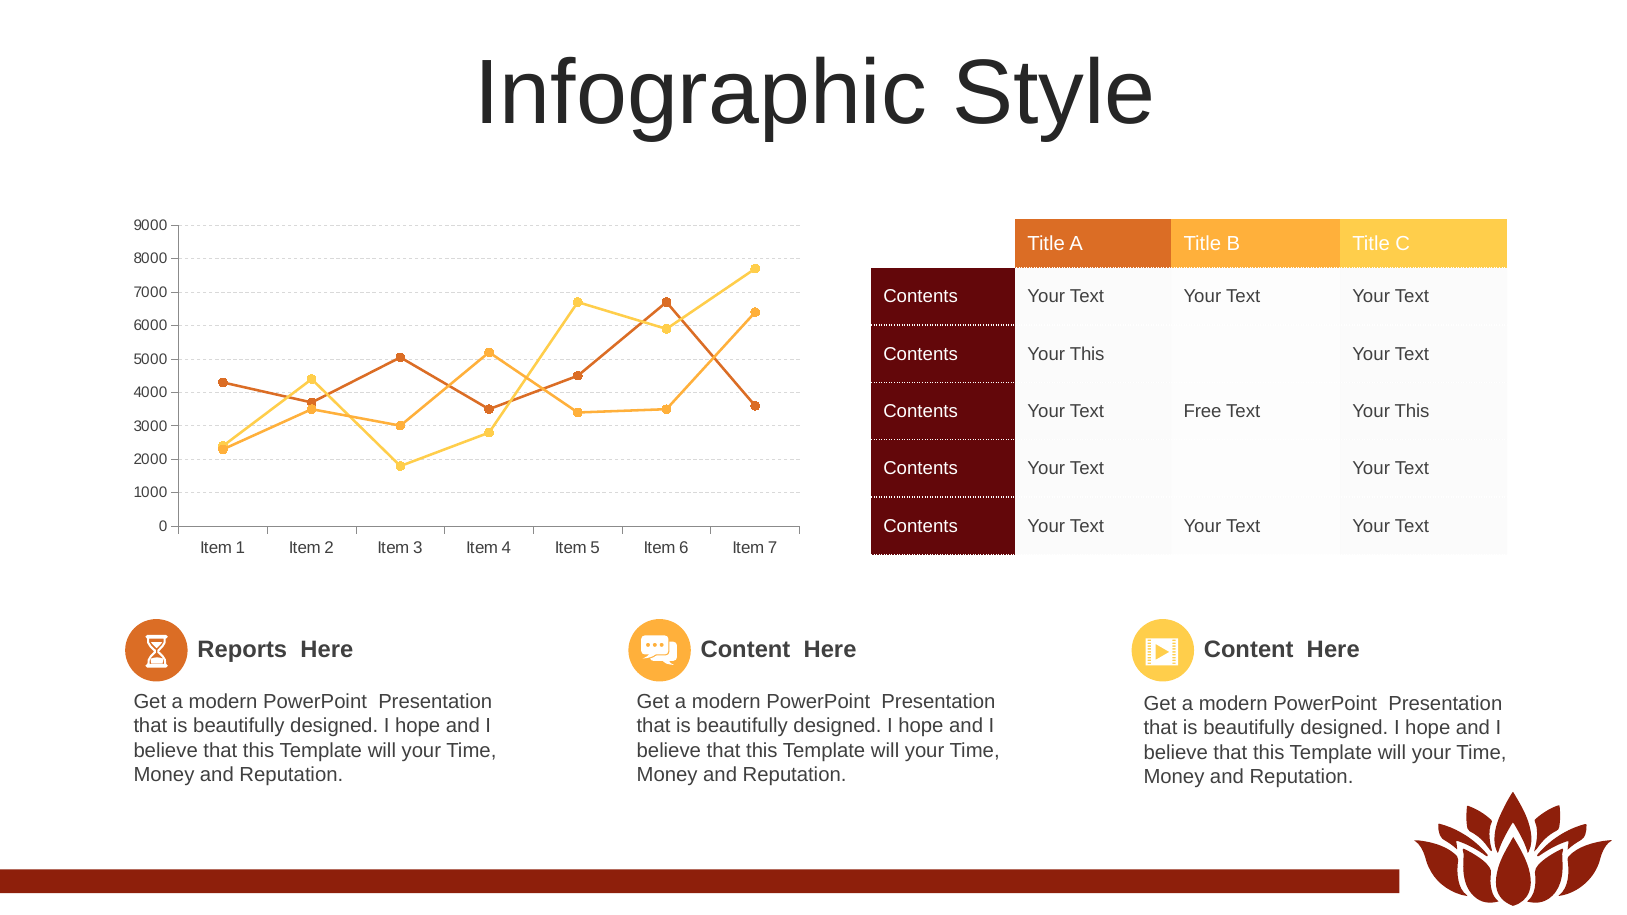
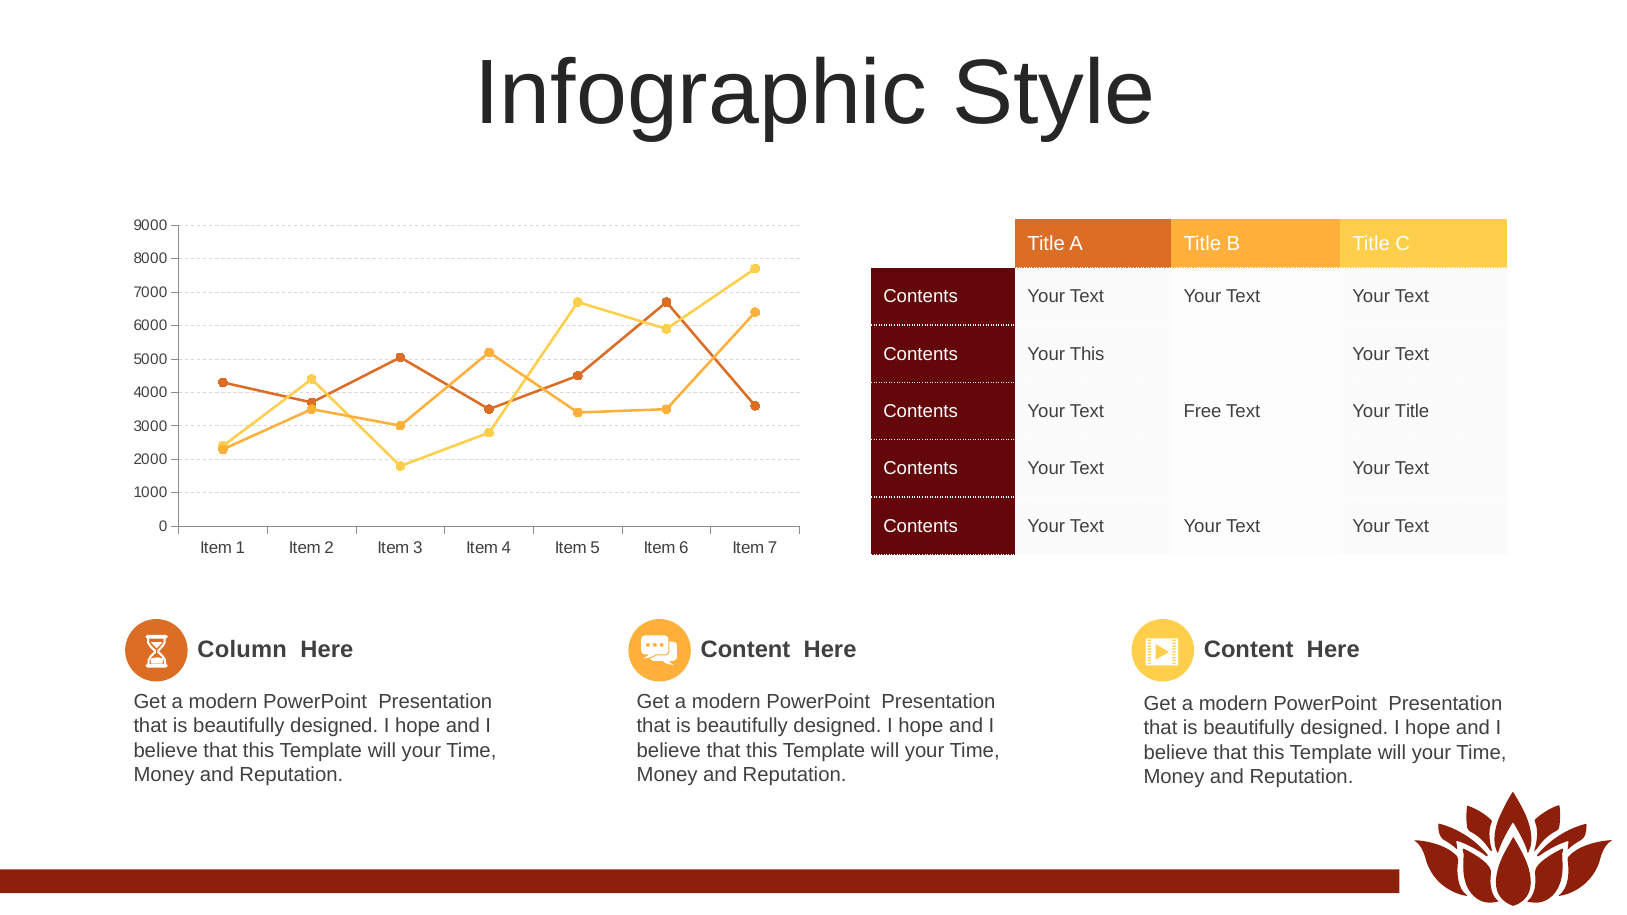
Text Your This: This -> Title (1412, 411)
Reports: Reports -> Column (242, 650)
